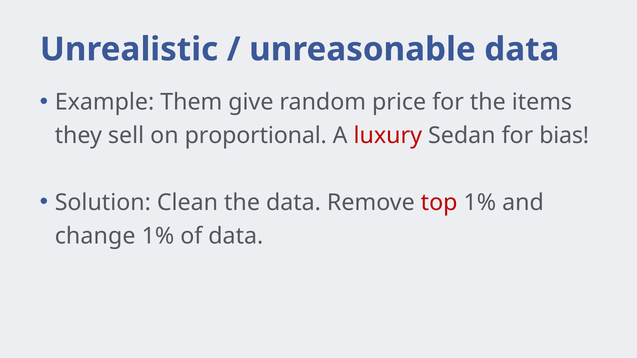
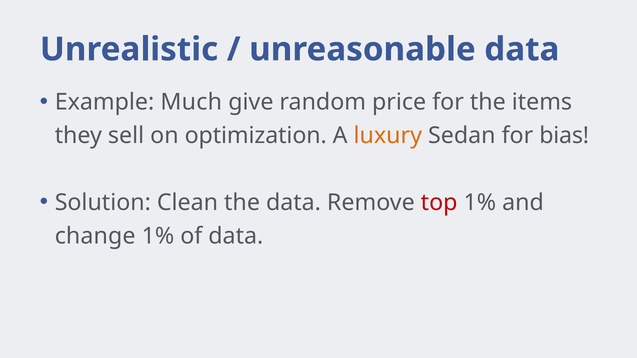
Them: Them -> Much (191, 102)
proportional: proportional -> optimization (256, 136)
luxury colour: red -> orange (388, 136)
